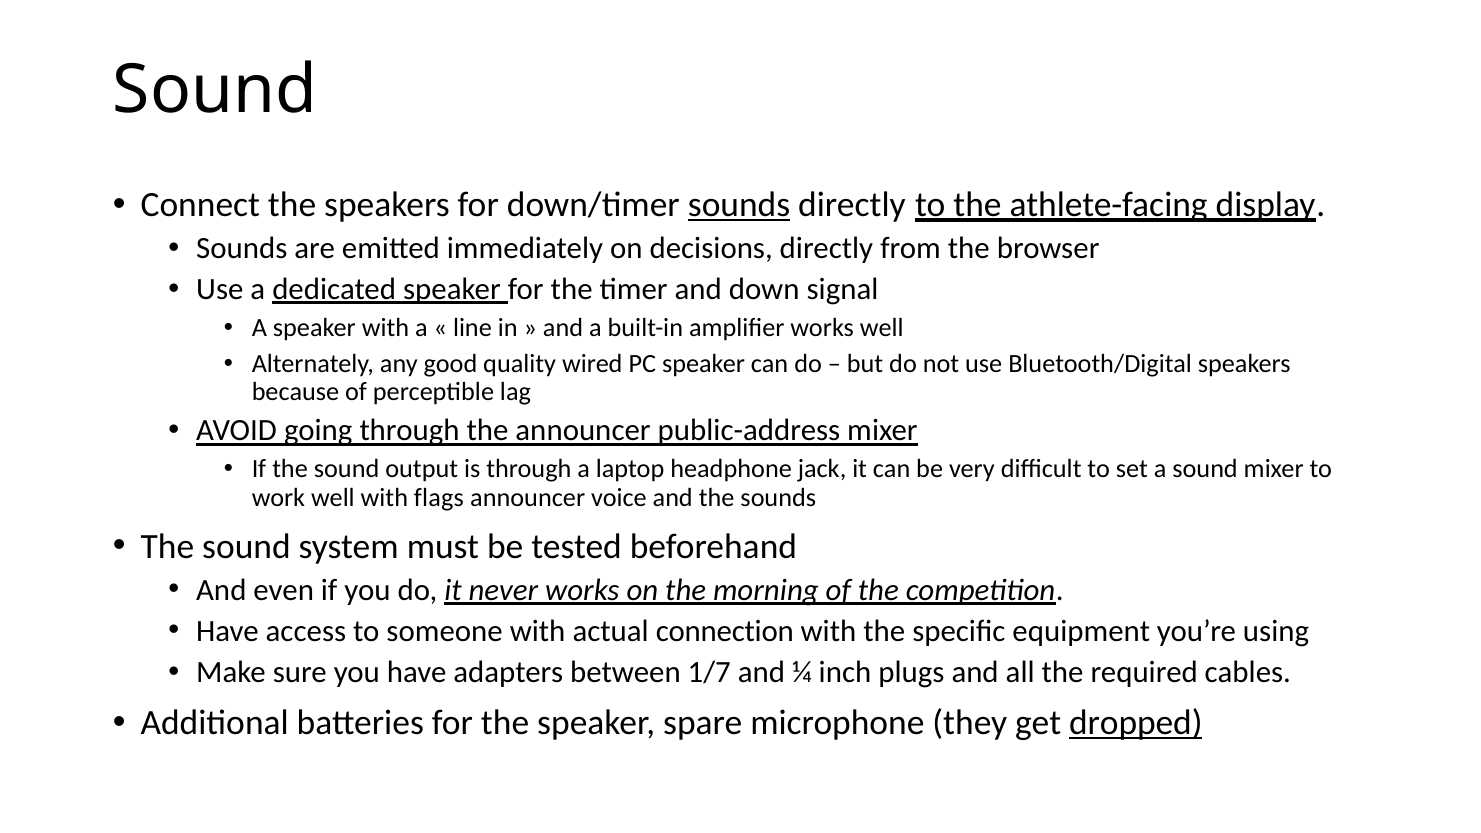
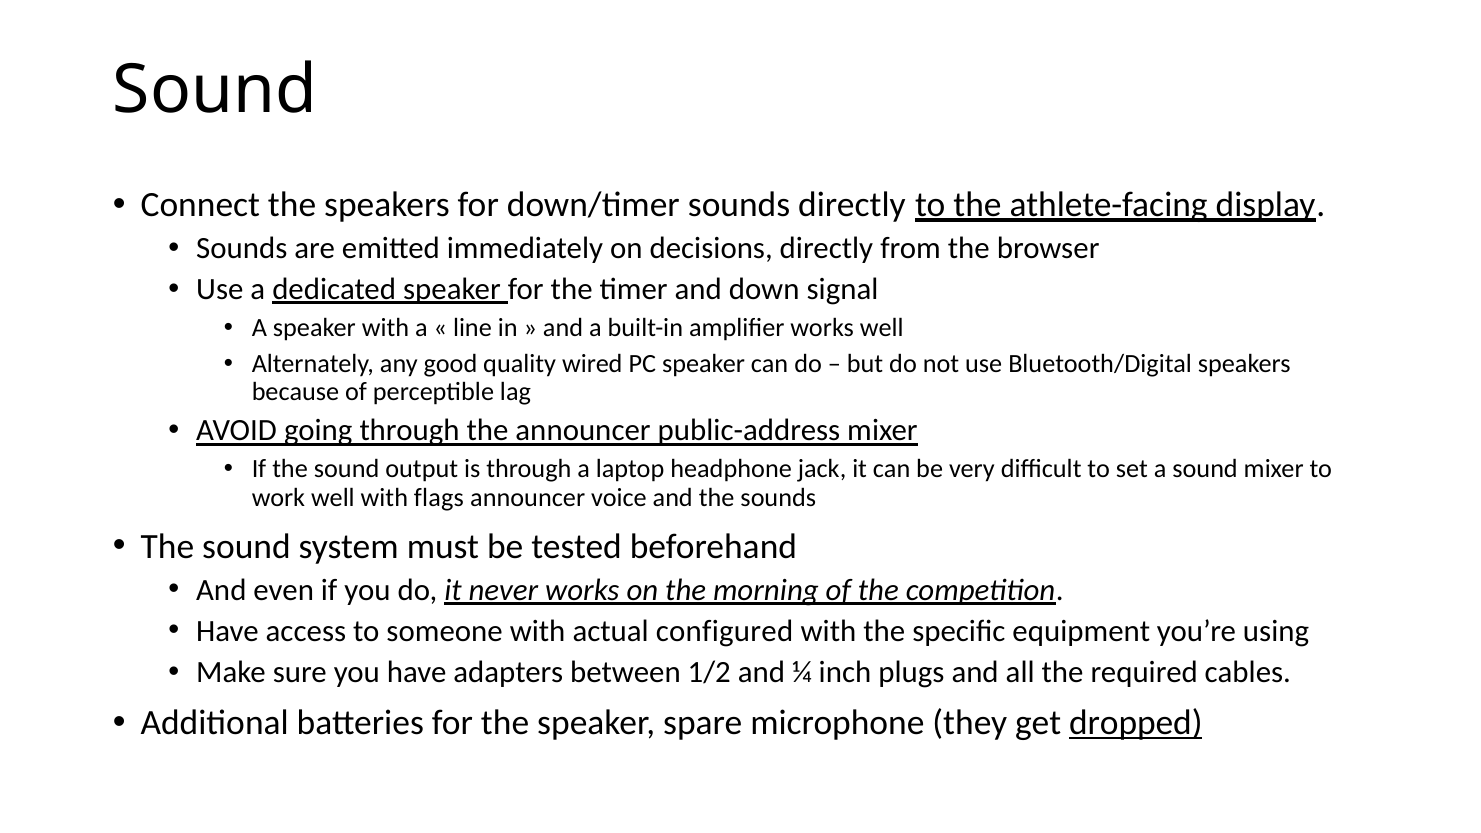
sounds underline: present -> none (739, 205)
connection: connection -> configured (725, 631)
1/7: 1/7 -> 1/2 (709, 672)
